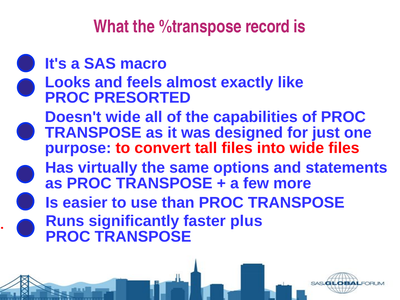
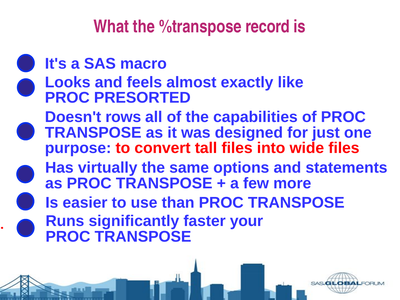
Doesn't wide: wide -> rows (123, 117)
plus: plus -> your (246, 221)
